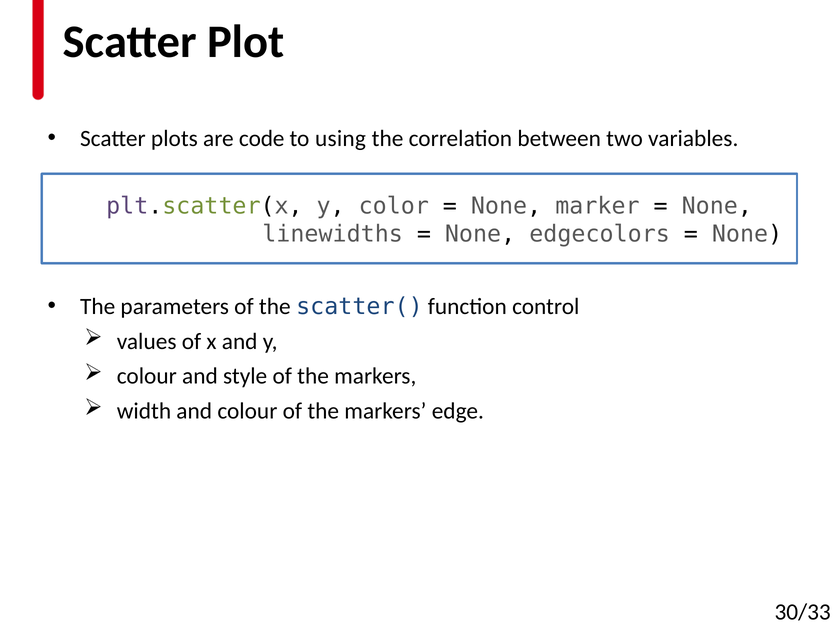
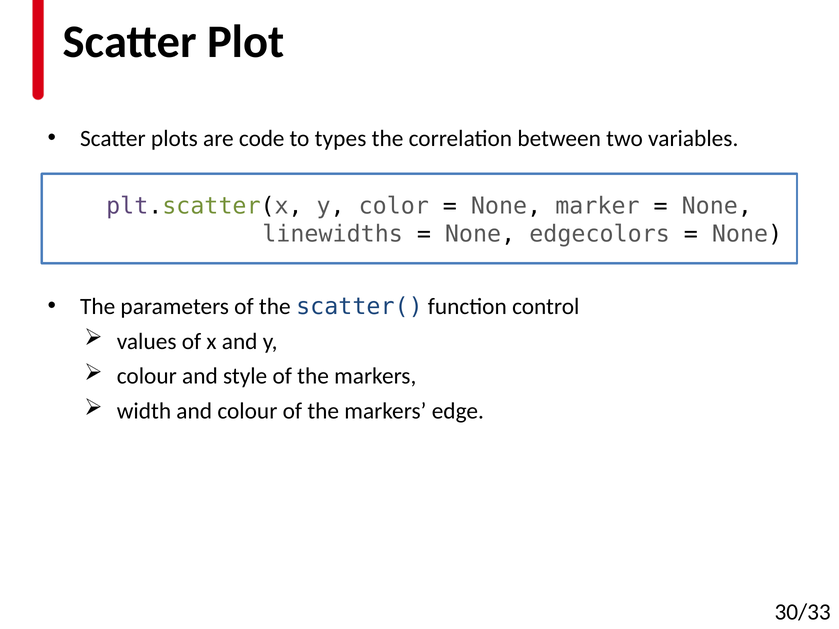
using: using -> types (341, 139)
